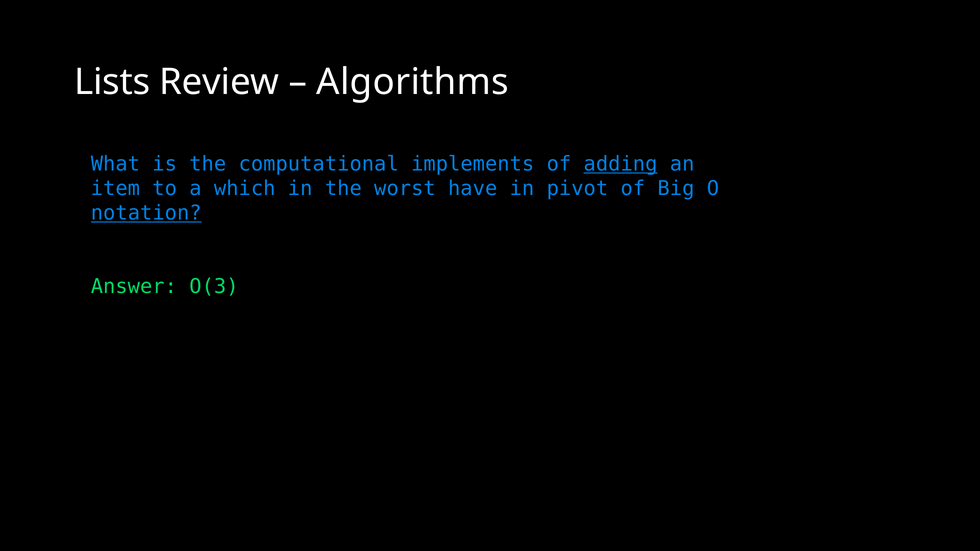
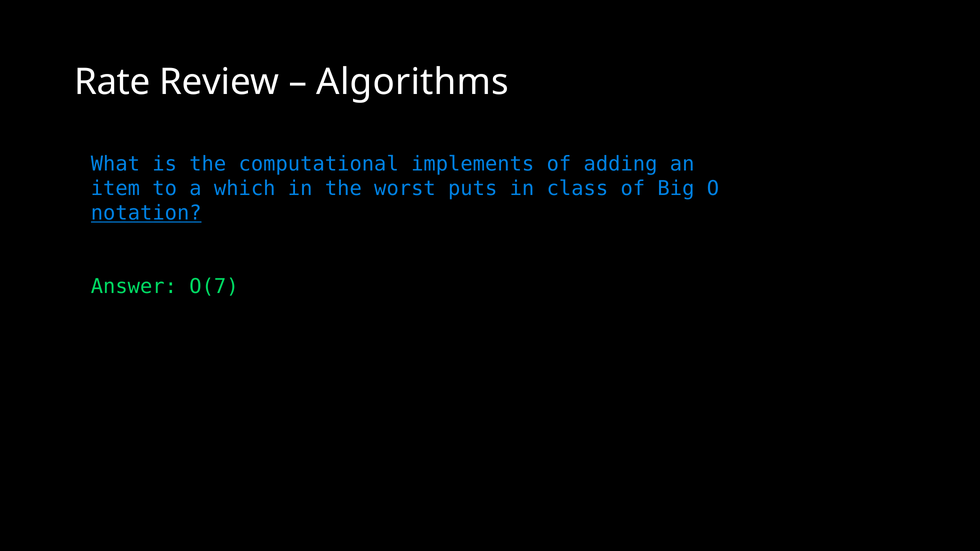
Lists: Lists -> Rate (112, 82)
adding underline: present -> none (621, 164)
have: have -> puts (473, 189)
pivot: pivot -> class (577, 189)
O(3: O(3 -> O(7 (214, 287)
